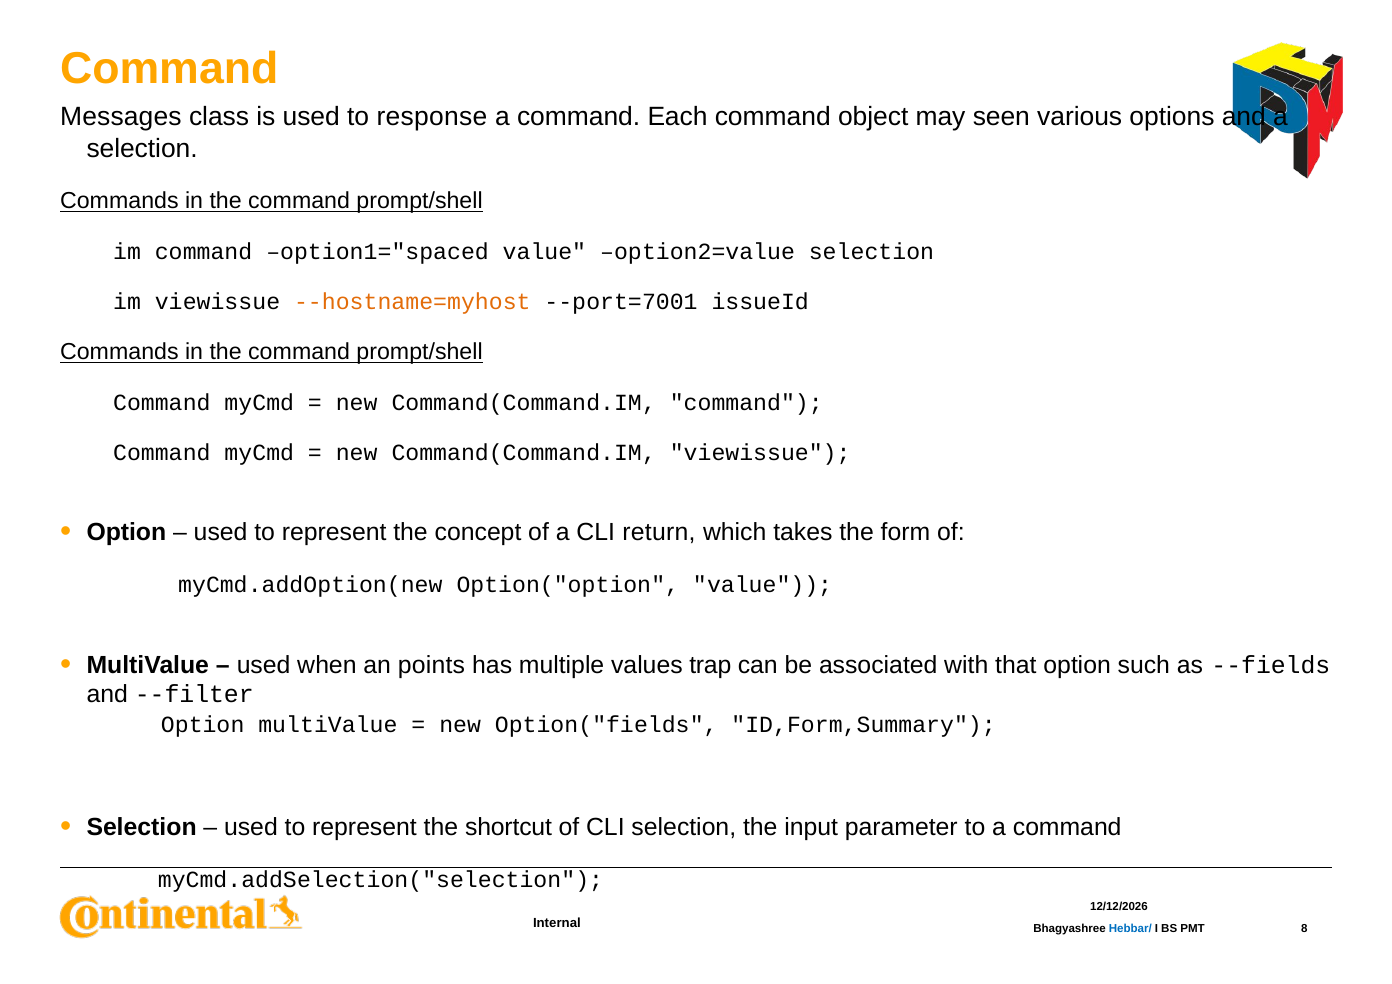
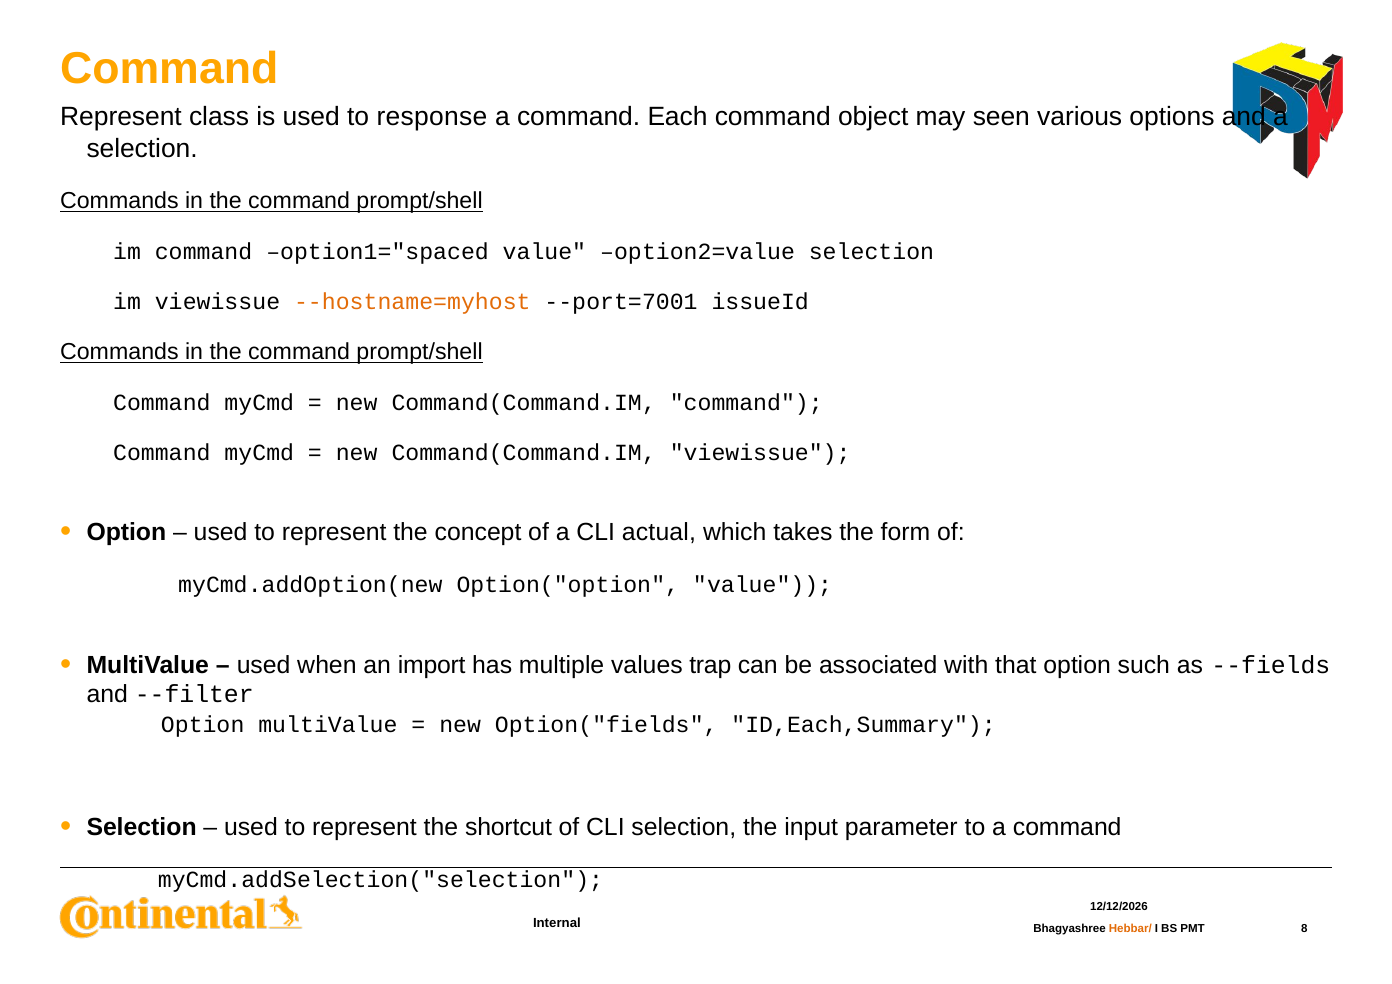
Messages: Messages -> Represent (121, 117)
return: return -> actual (659, 533)
points: points -> import (432, 665)
ID,Form,Summary: ID,Form,Summary -> ID,Each,Summary (864, 725)
Hebbar/ colour: blue -> orange (1130, 929)
